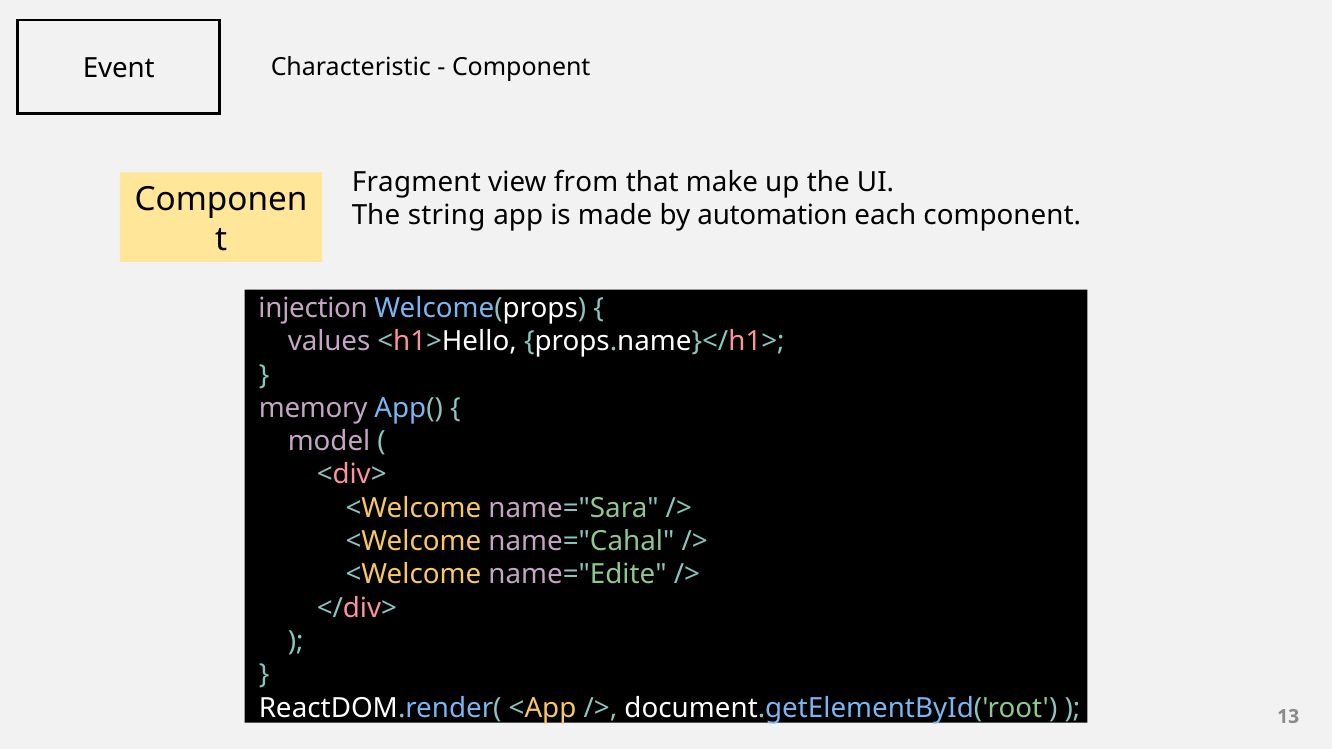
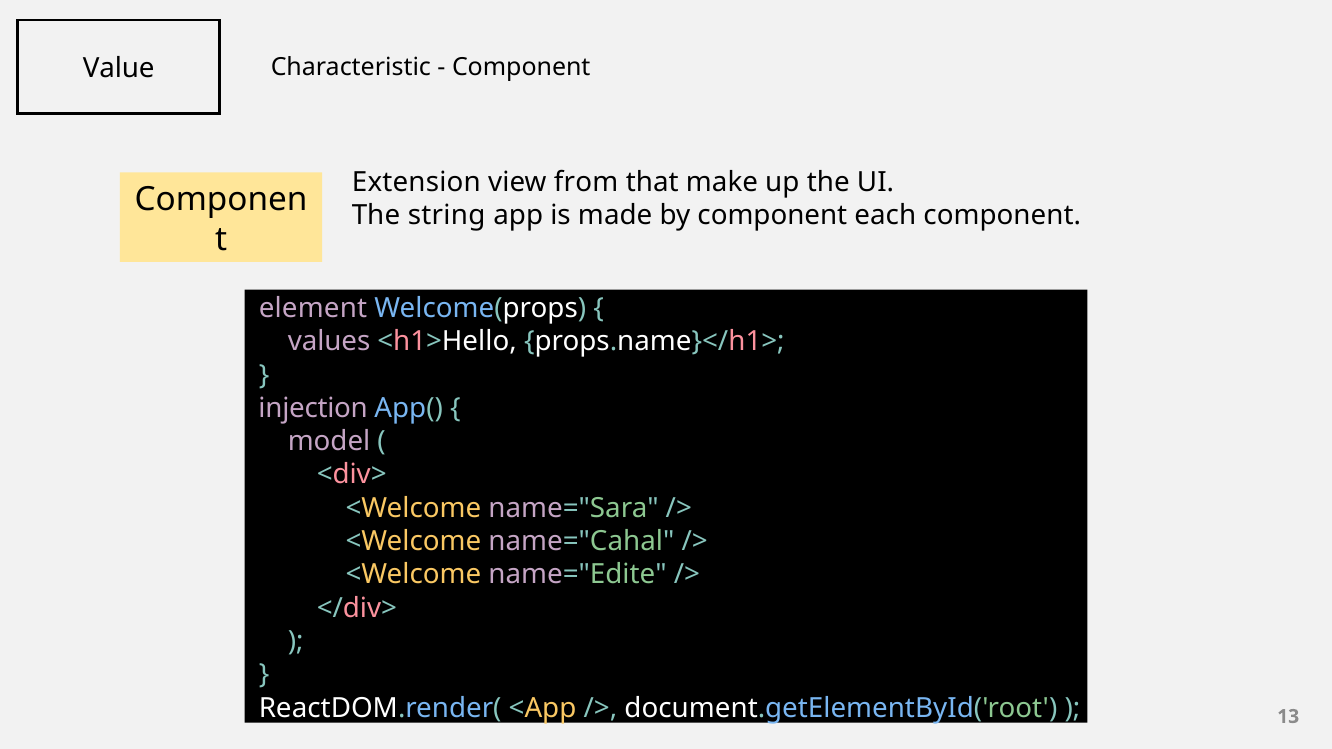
Event: Event -> Value (119, 68)
Fragment: Fragment -> Extension (416, 182)
by automation: automation -> component (772, 216)
injection: injection -> element (313, 308)
memory: memory -> injection (313, 408)
